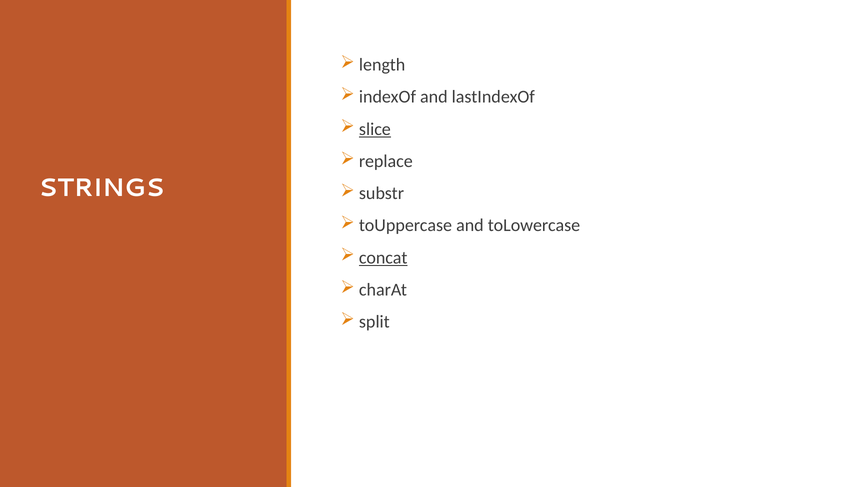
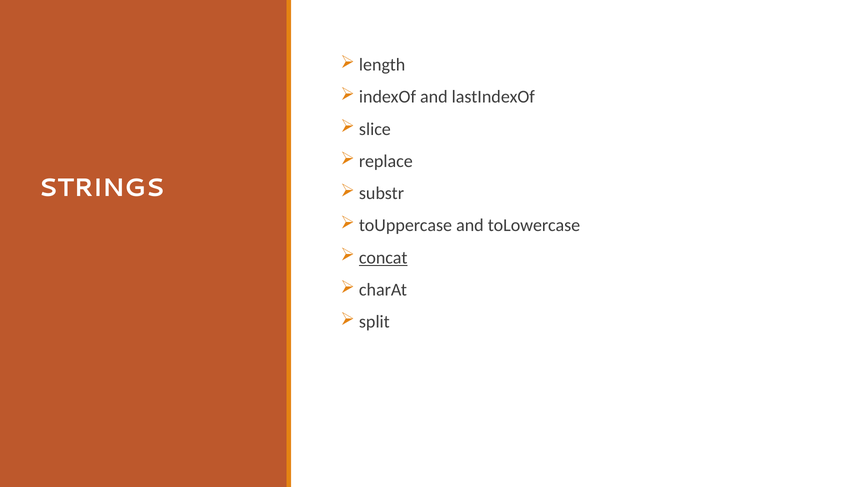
slice underline: present -> none (375, 129)
